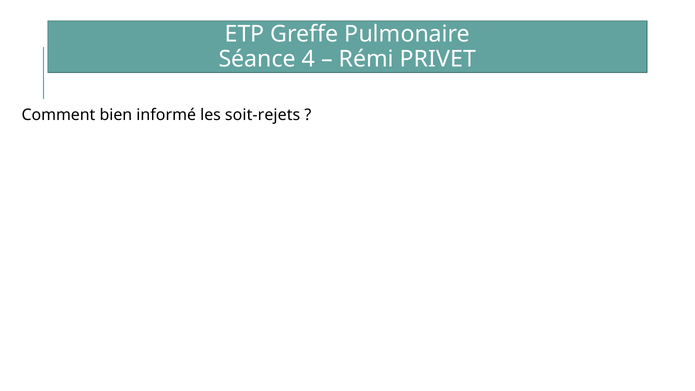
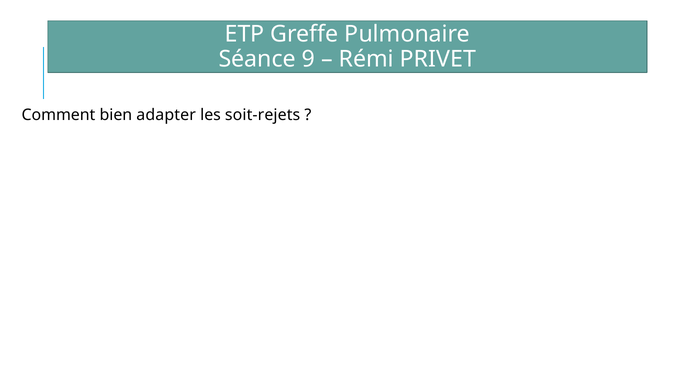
4: 4 -> 9 (309, 59)
informé: informé -> adapter (166, 115)
